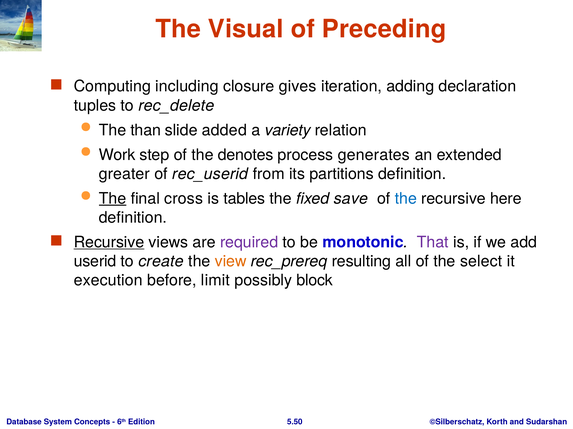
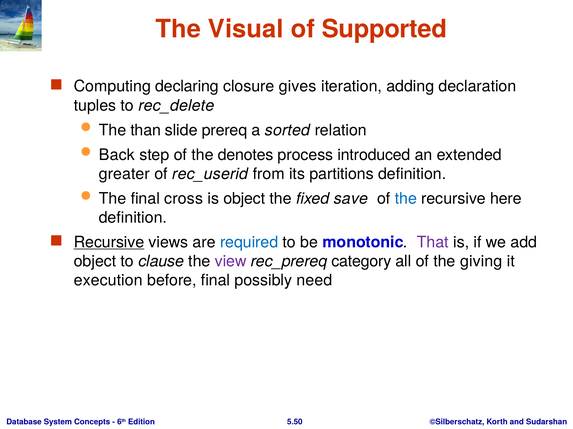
Preceding: Preceding -> Supported (384, 29)
including: including -> declaring (187, 87)
added: added -> prereq (225, 130)
variety: variety -> sorted (288, 130)
Work: Work -> Back (117, 155)
generates: generates -> introduced (374, 155)
The underline: present -> none (113, 199)
is tables: tables -> object (244, 199)
required colour: purple -> blue (249, 243)
userid: userid -> object (95, 262)
create: create -> clause (161, 262)
view colour: orange -> purple (231, 262)
resulting: resulting -> category (361, 262)
select: select -> giving (481, 262)
before limit: limit -> final (216, 281)
block: block -> need (314, 281)
